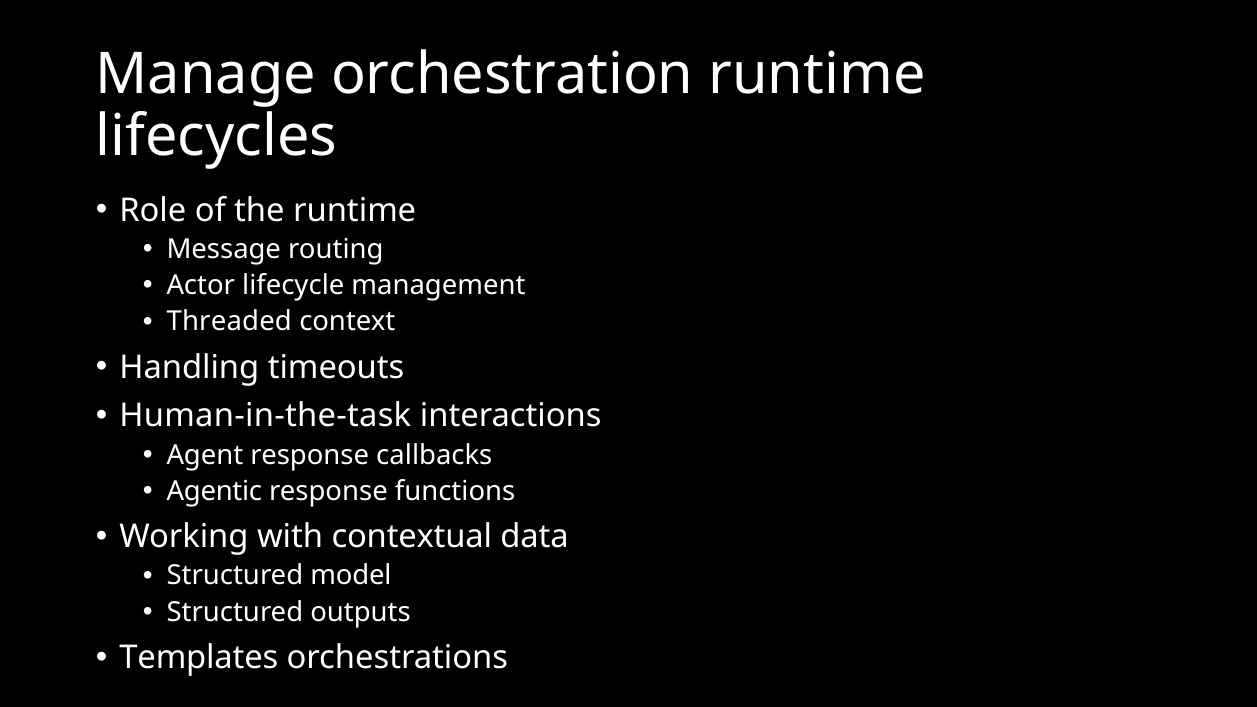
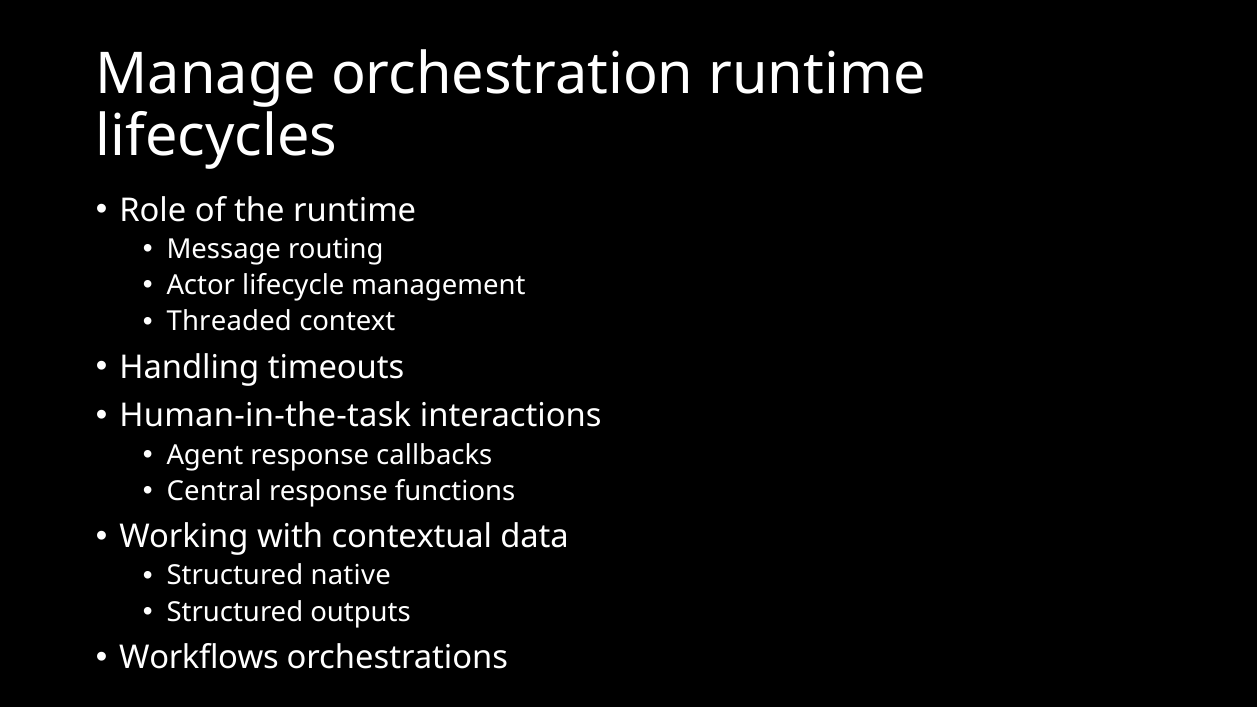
Agentic: Agentic -> Central (214, 491)
model: model -> native (351, 576)
Templates: Templates -> Workflows (199, 658)
